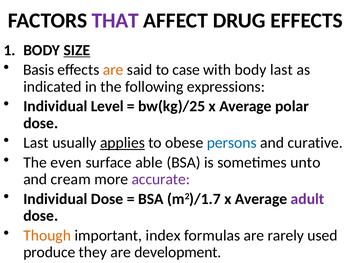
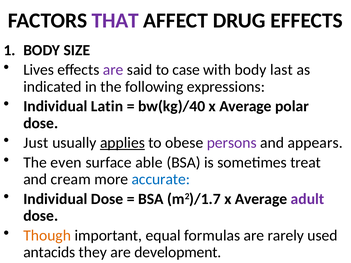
SIZE underline: present -> none (77, 50)
Basis: Basis -> Lives (39, 70)
are colour: orange -> purple (113, 70)
Level: Level -> Latin (107, 106)
bw(kg)/25: bw(kg)/25 -> bw(kg)/40 (172, 106)
Last: Last -> Just (36, 143)
persons colour: blue -> purple (232, 143)
curative: curative -> appears (315, 143)
unto: unto -> treat (306, 163)
accurate colour: purple -> blue (161, 179)
index: index -> equal (163, 236)
produce: produce -> antacids (49, 253)
